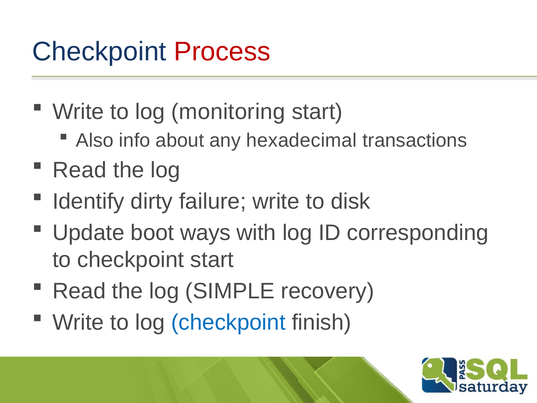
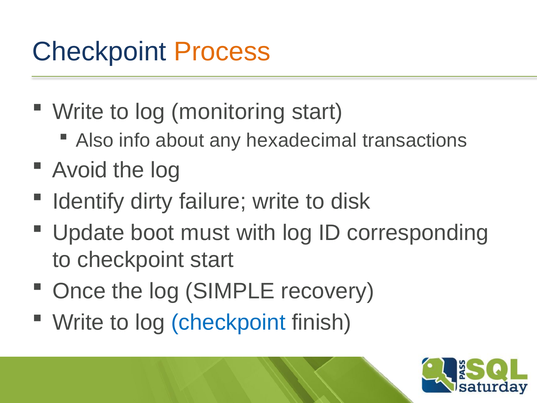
Process colour: red -> orange (222, 52)
Read: Read -> Avoid (80, 170)
ways: ways -> must (205, 233)
Read: Read -> Once (79, 291)
